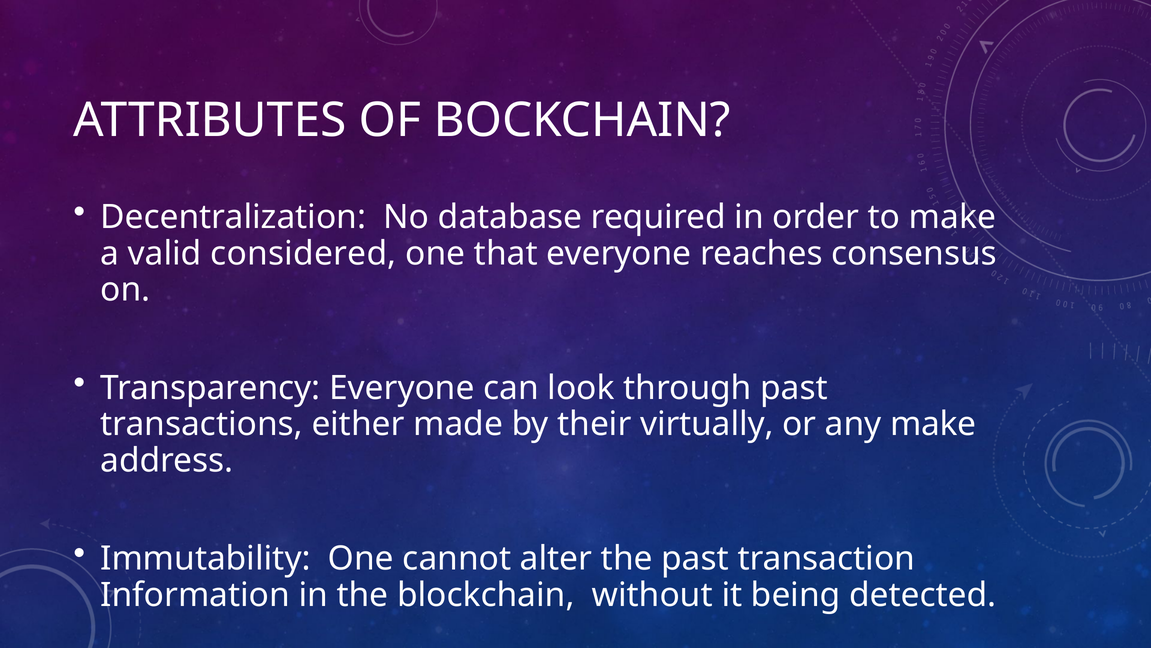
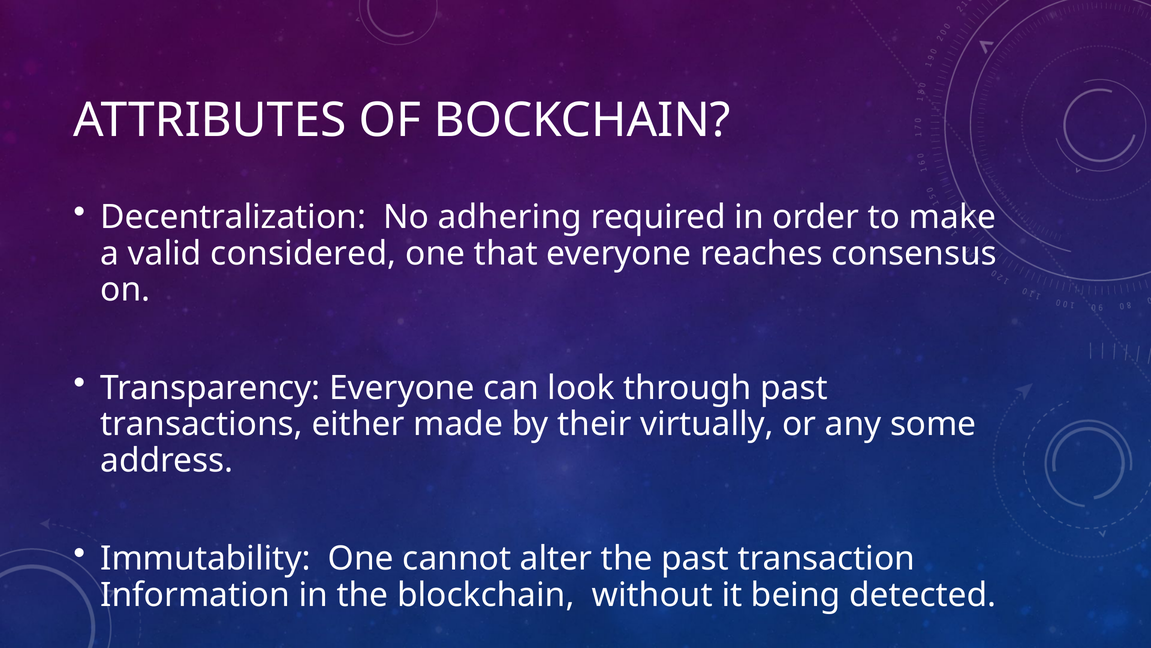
database: database -> adhering (510, 217)
any make: make -> some (933, 424)
